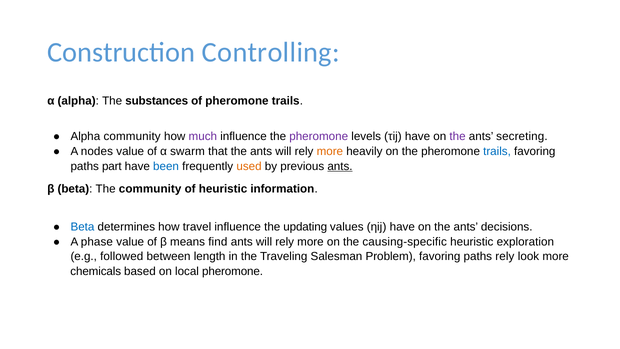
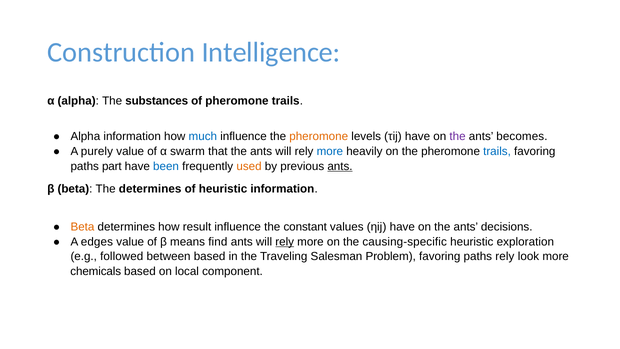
Controlling: Controlling -> Intelligence (271, 52)
Alpha community: community -> information (132, 136)
much colour: purple -> blue (203, 136)
pheromone colour: purple -> orange (319, 136)
secreting: secreting -> becomes (522, 136)
nodes: nodes -> purely (97, 151)
more colour: orange -> blue (330, 151)
The community: community -> determines (150, 189)
Beta colour: blue -> orange (82, 227)
travel: travel -> result (197, 227)
updating: updating -> constant (305, 227)
phase: phase -> edges (97, 242)
rely underline: none -> present (285, 242)
between length: length -> based (210, 256)
local pheromone: pheromone -> component (232, 271)
